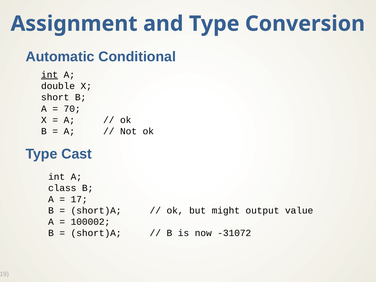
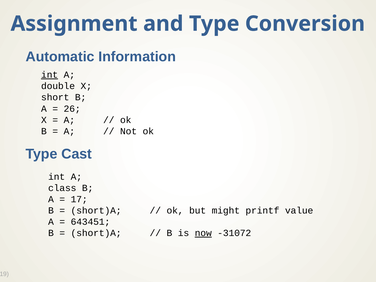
Conditional: Conditional -> Information (137, 57)
70: 70 -> 26 (72, 109)
output: output -> printf (262, 210)
100002: 100002 -> 643451 (90, 222)
now underline: none -> present (203, 233)
